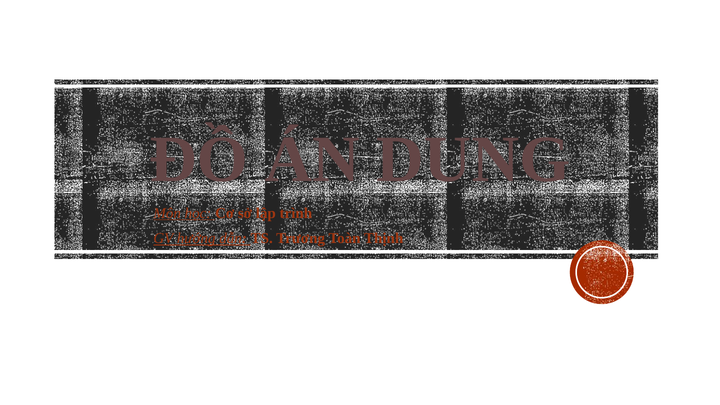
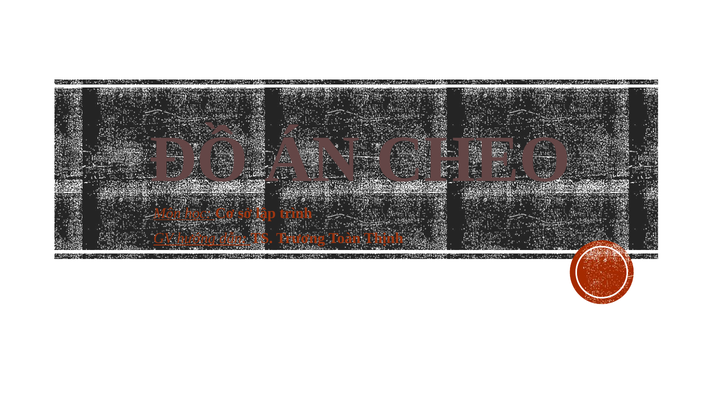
DUNG: DUNG -> CHEO (473, 159)
